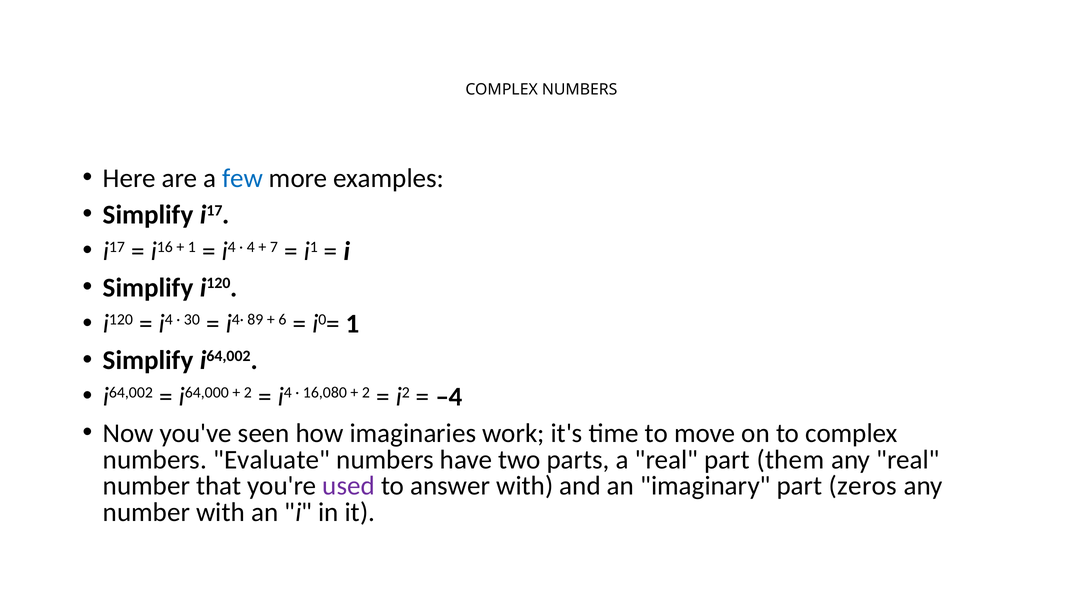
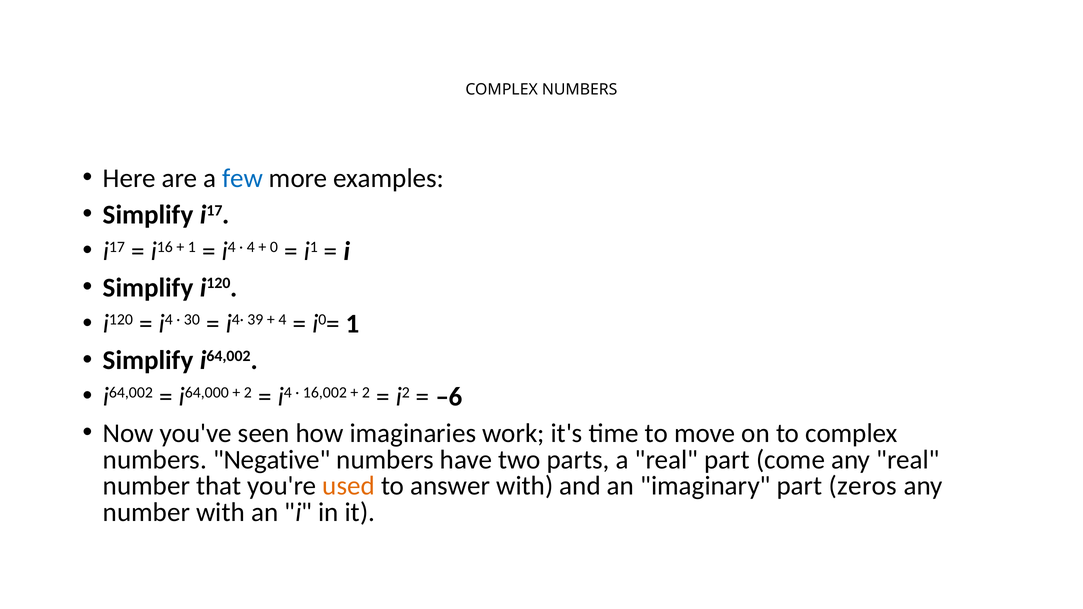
7: 7 -> 0 (274, 247)
89: 89 -> 39 (255, 320)
6: 6 -> 4 (282, 320)
16,080: 16,080 -> 16,002 (325, 393)
–4: –4 -> –6 (449, 397)
Evaluate: Evaluate -> Negative (272, 460)
them: them -> come (791, 460)
used colour: purple -> orange (349, 486)
